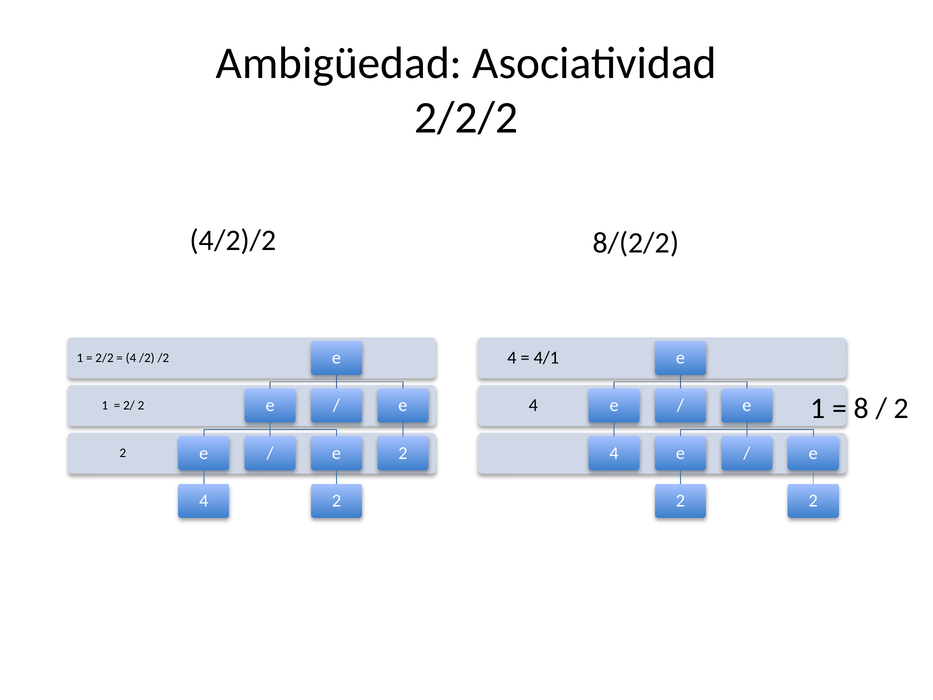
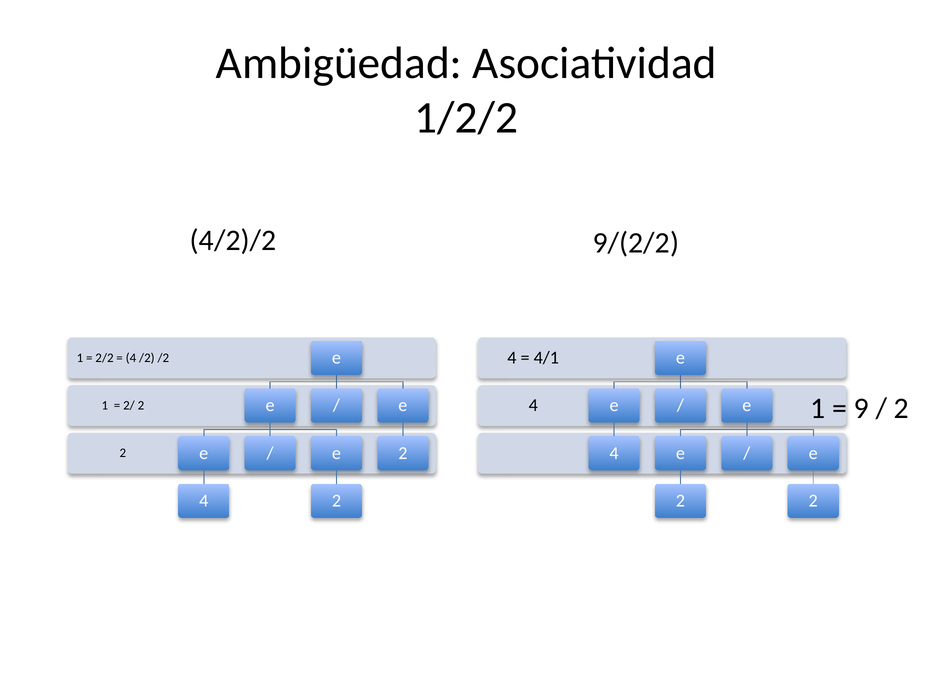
2/2/2: 2/2/2 -> 1/2/2 (466, 117)
8/(2/2: 8/(2/2 -> 9/(2/2 (636, 243)
8: 8 -> 9 (861, 408)
